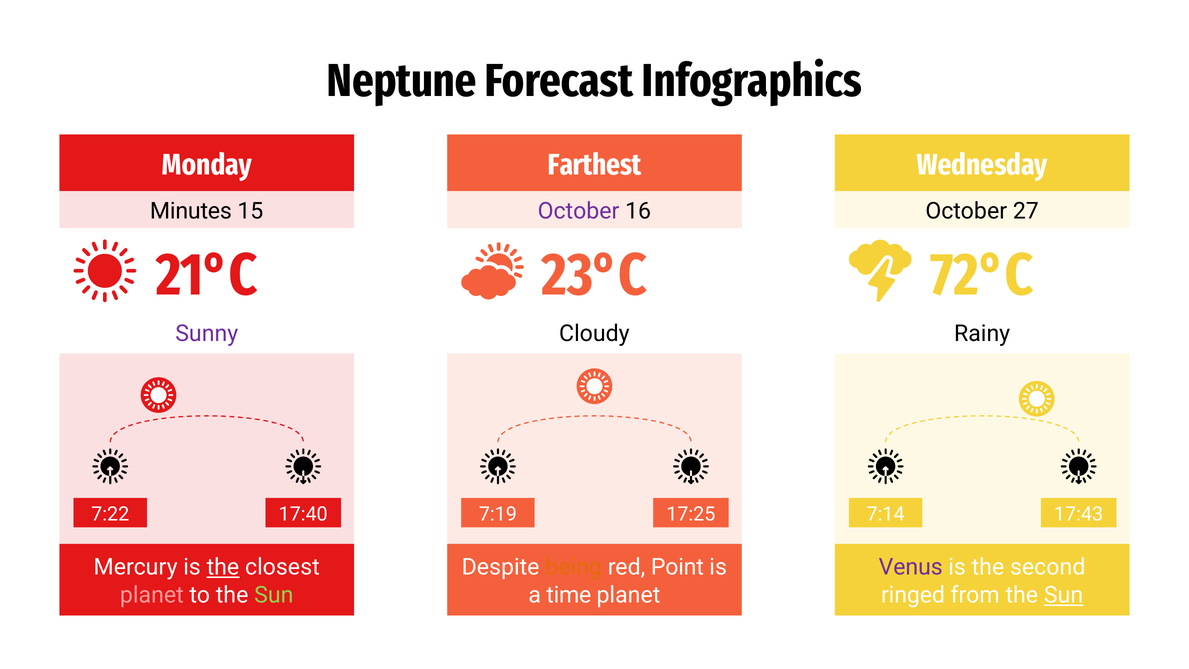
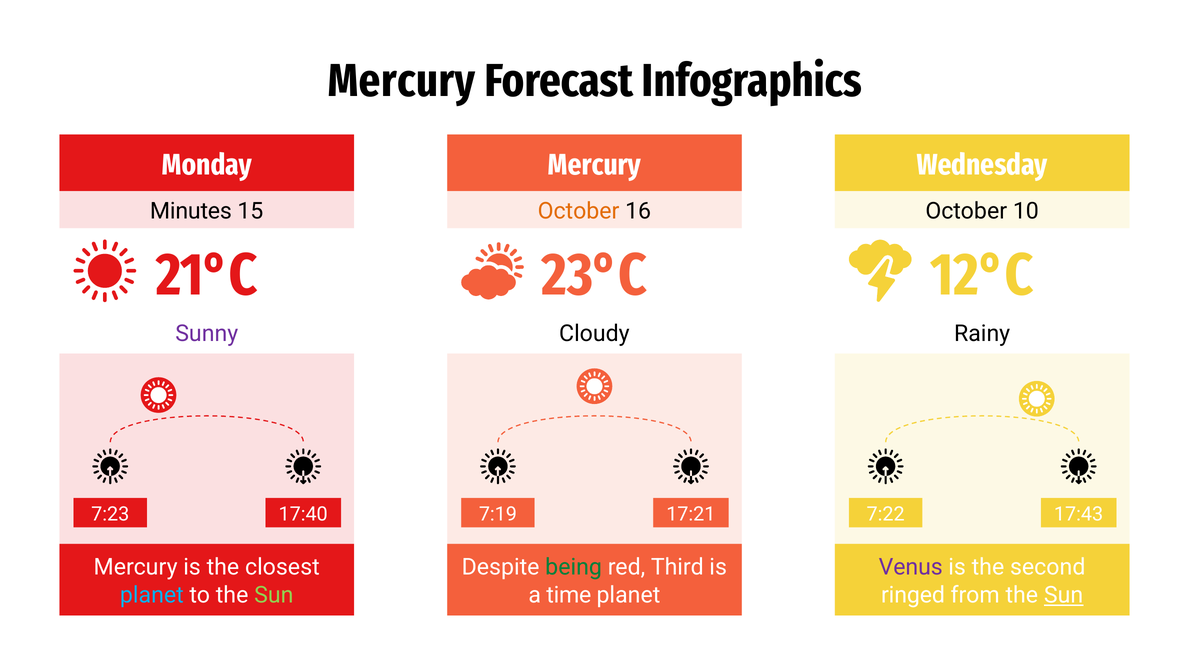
Neptune: Neptune -> Mercury (401, 81)
Farthest: Farthest -> Mercury (594, 165)
October colour: purple -> orange (579, 211)
27: 27 -> 10 (1026, 211)
72°C: 72°C -> 12°C (982, 275)
7:22: 7:22 -> 7:23 (110, 514)
17:25: 17:25 -> 17:21 (691, 514)
7:14: 7:14 -> 7:22 (886, 514)
the underline: present -> none (223, 567)
being colour: orange -> green (574, 567)
Point: Point -> Third (677, 567)
planet colour: pink -> light blue (152, 595)
